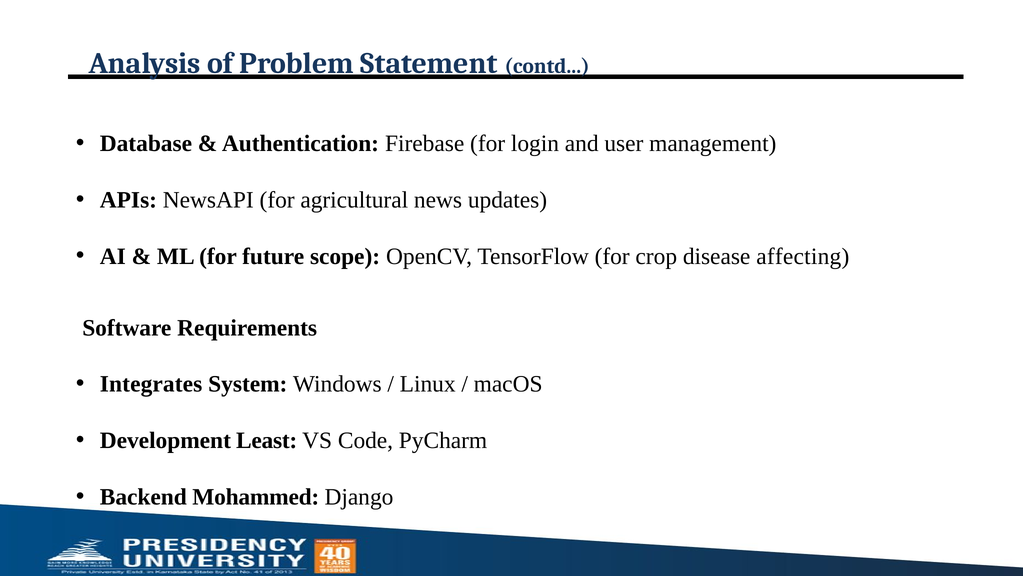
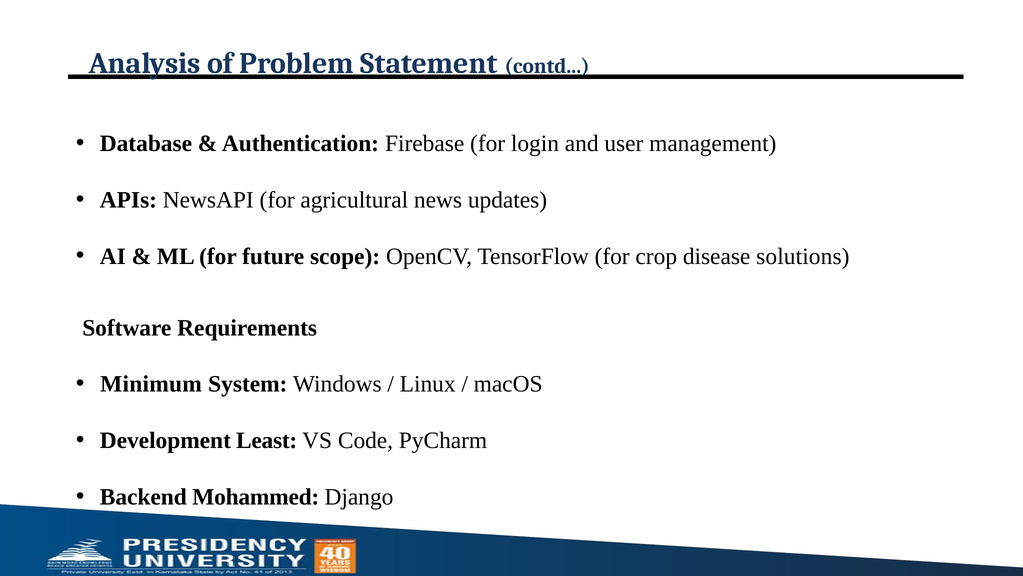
affecting: affecting -> solutions (803, 256)
Integrates: Integrates -> Minimum (151, 384)
